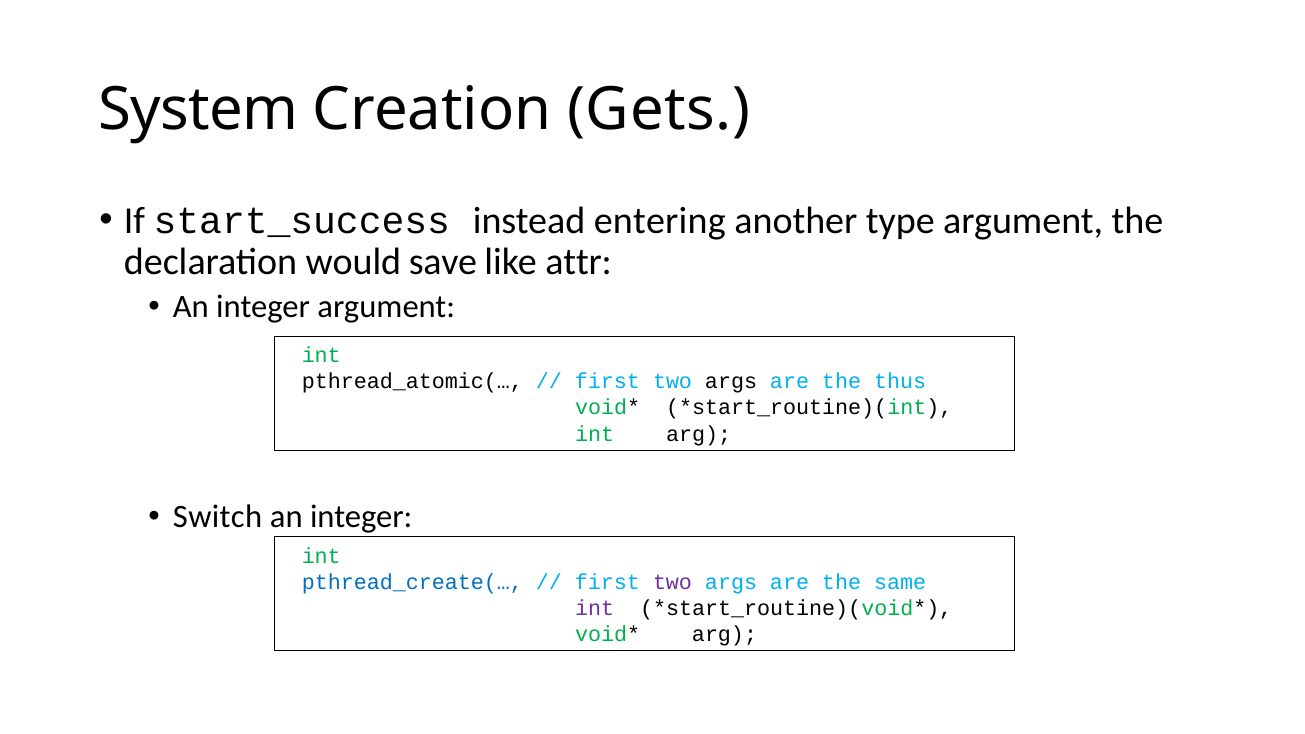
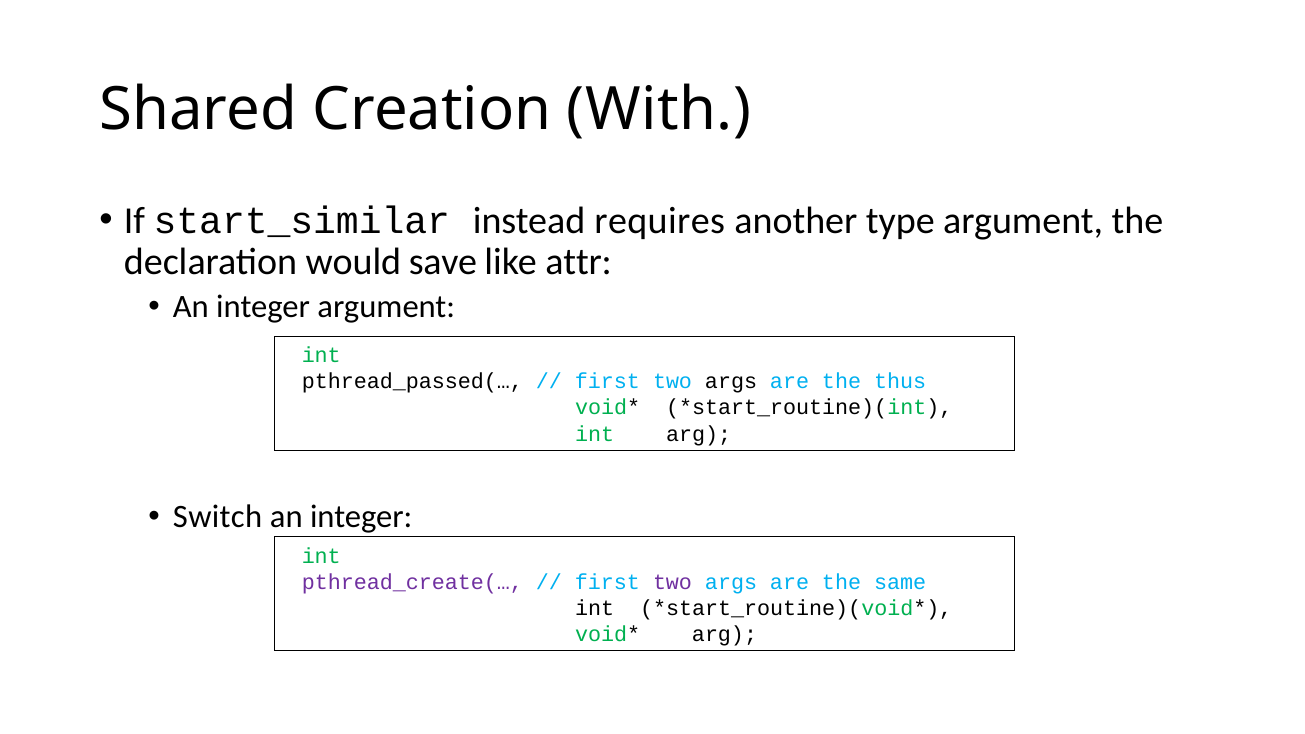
System: System -> Shared (198, 110)
Gets: Gets -> With (659, 110)
start_success: start_success -> start_similar (302, 221)
entering: entering -> requires (660, 221)
pthread_atomic(…: pthread_atomic(… -> pthread_passed(… (412, 382)
pthread_create(… colour: blue -> purple (412, 582)
int colour: purple -> black (595, 608)
